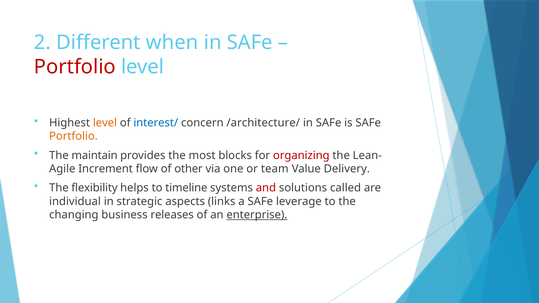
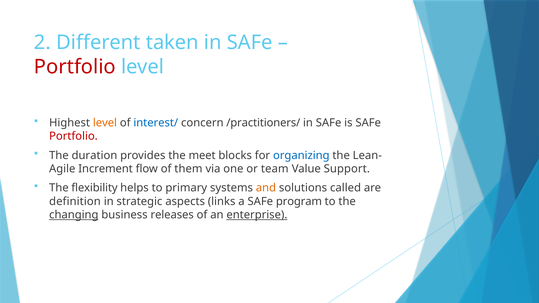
when: when -> taken (172, 43)
/architecture/: /architecture/ -> /practitioners/ (263, 123)
Portfolio colour: orange -> red (73, 136)
maintain: maintain -> duration (94, 155)
most: most -> meet (202, 155)
organizing colour: red -> blue (301, 155)
other: other -> them (188, 169)
Delivery: Delivery -> Support (347, 169)
timeline: timeline -> primary (186, 188)
and colour: red -> orange (266, 188)
individual: individual -> definition (75, 201)
leverage: leverage -> program (299, 201)
changing underline: none -> present (74, 215)
